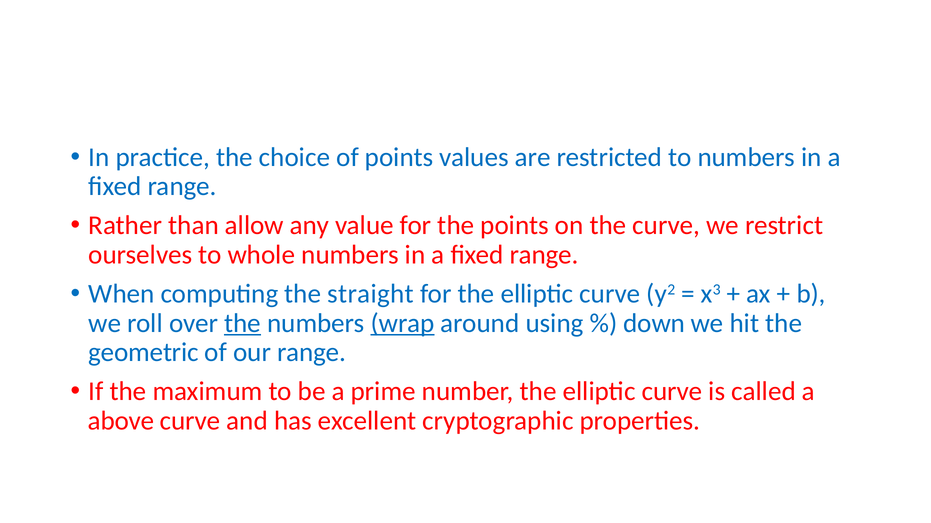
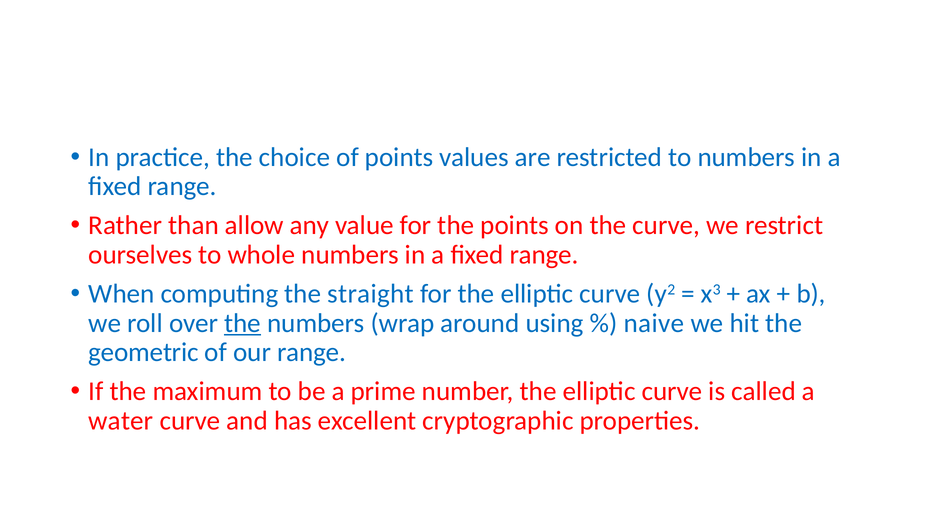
wrap underline: present -> none (403, 323)
down: down -> naive (654, 323)
above: above -> water (121, 421)
